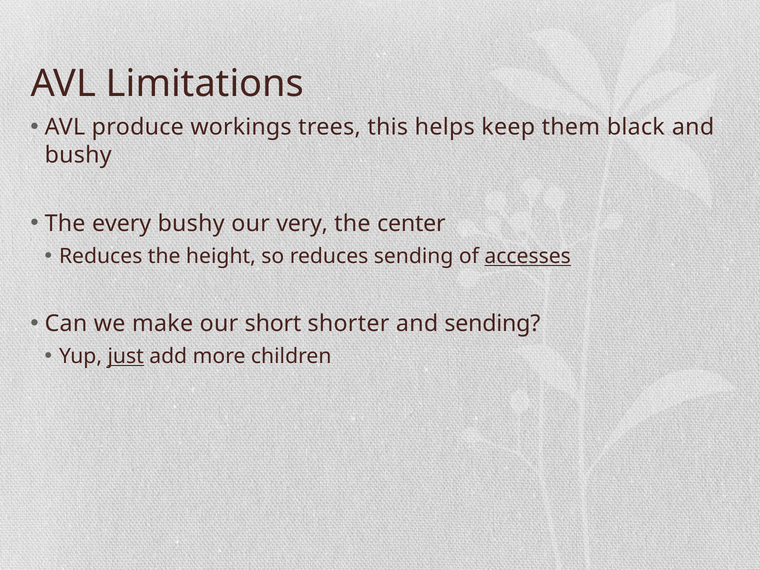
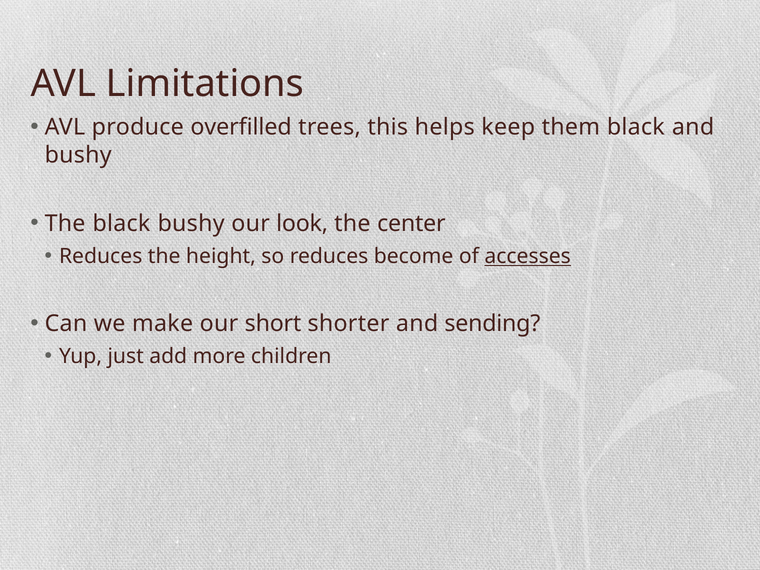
workings: workings -> overfilled (241, 127)
The every: every -> black (121, 224)
very: very -> look (302, 224)
reduces sending: sending -> become (414, 256)
just underline: present -> none (126, 356)
